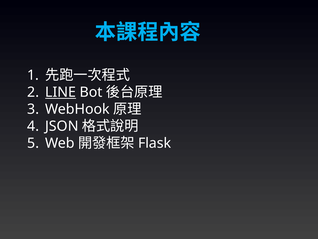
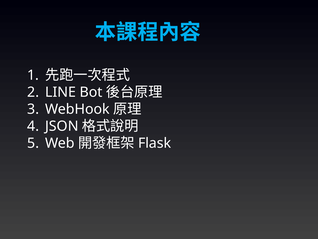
LINE underline: present -> none (61, 92)
